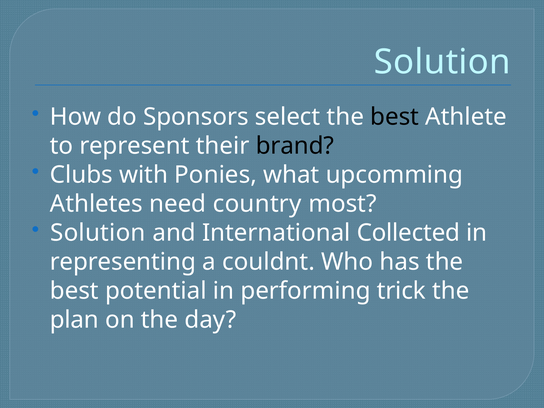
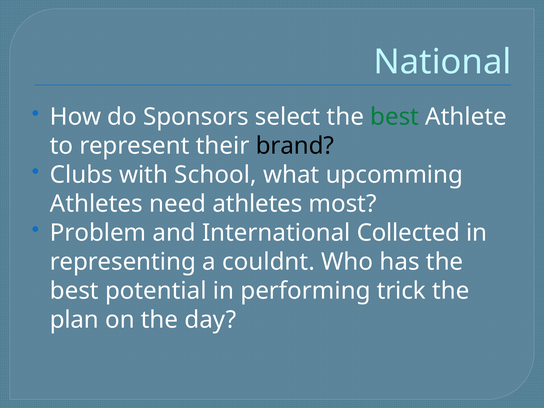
Solution: Solution -> National (442, 62)
best colour: black -> green (395, 117)
Ponies: Ponies -> School (216, 175)
need country: country -> athletes (257, 204)
Solution: Solution -> Problem (98, 233)
